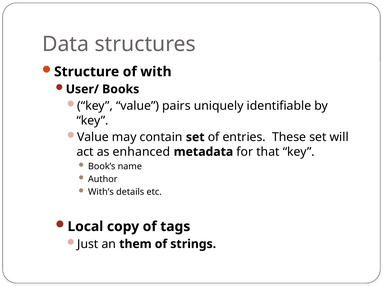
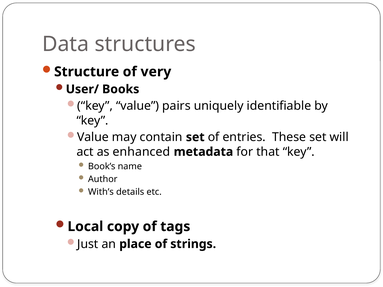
with: with -> very (156, 72)
them: them -> place (135, 244)
